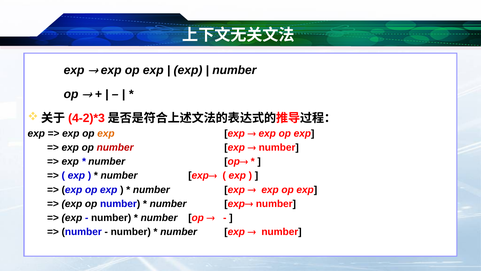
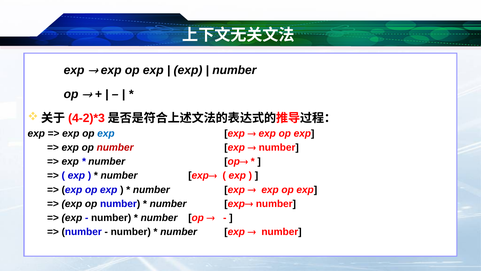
exp colour: orange -> blue (106, 133)
